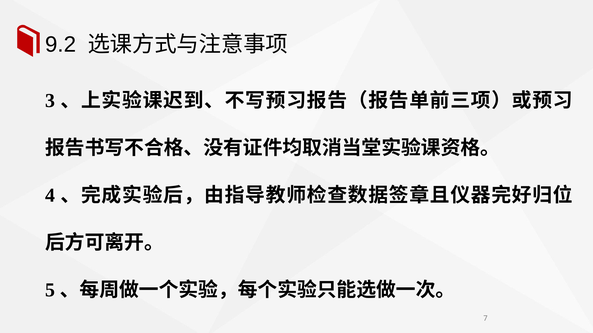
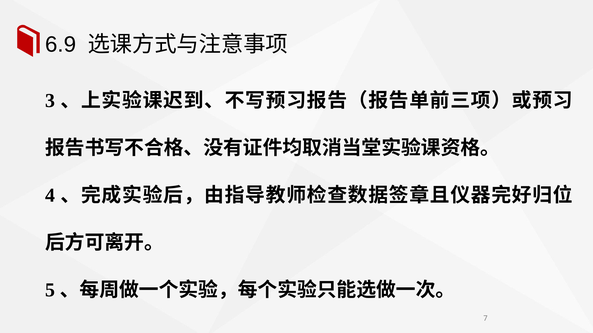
9.2: 9.2 -> 6.9 (61, 45)
